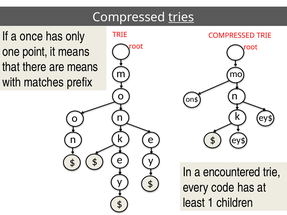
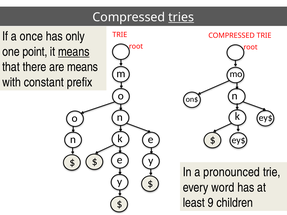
means underline: none -> present (74, 52)
matches: matches -> constant (44, 82)
encountered: encountered -> pronounced (232, 172)
code: code -> word (223, 188)
1: 1 -> 9 (211, 203)
